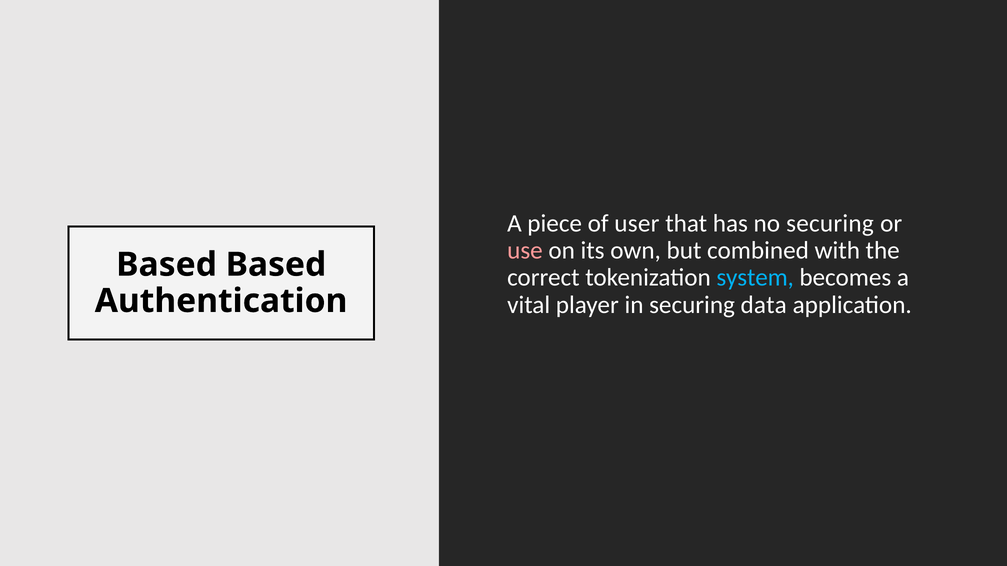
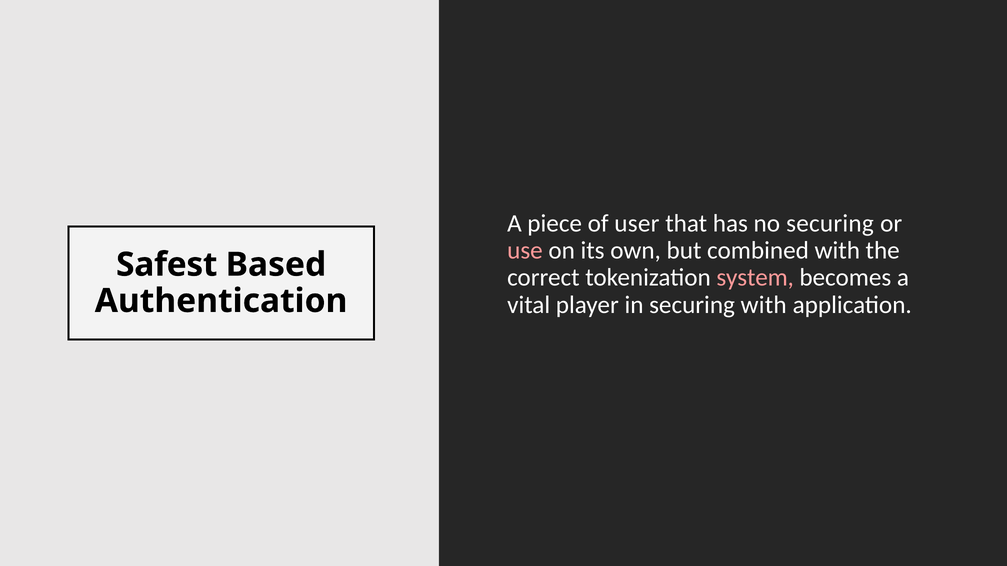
Based: Based -> Safest (167, 265)
system colour: light blue -> pink (755, 278)
securing data: data -> with (764, 305)
